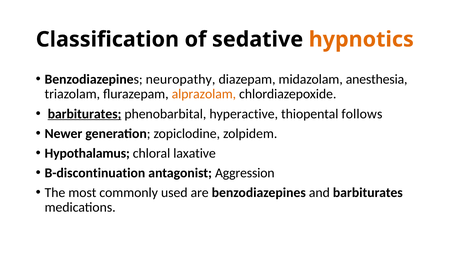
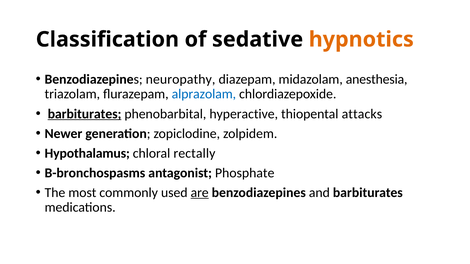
alprazolam colour: orange -> blue (204, 94)
follows: follows -> attacks (362, 114)
laxative: laxative -> rectally (194, 153)
B-discontinuation: B-discontinuation -> B-bronchospasms (95, 173)
Aggression: Aggression -> Phosphate (245, 173)
are underline: none -> present (200, 193)
